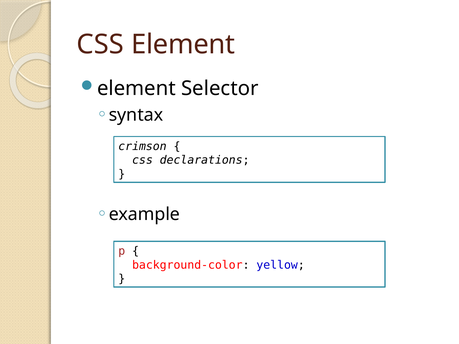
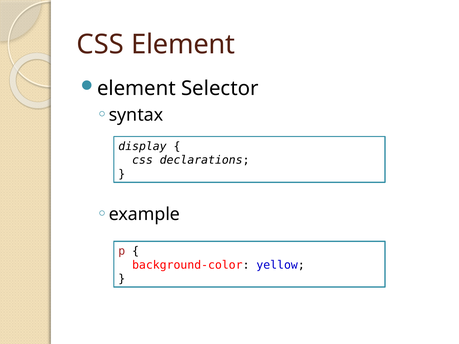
crimson: crimson -> display (142, 147)
